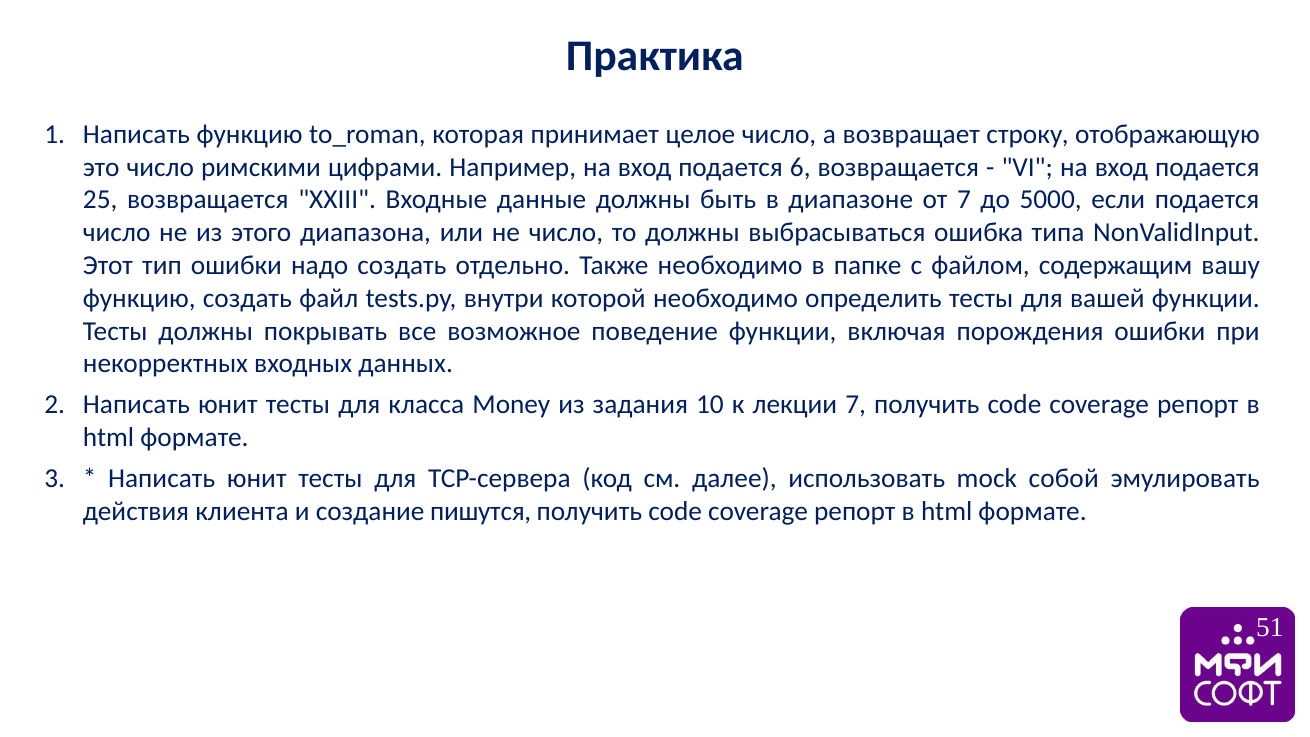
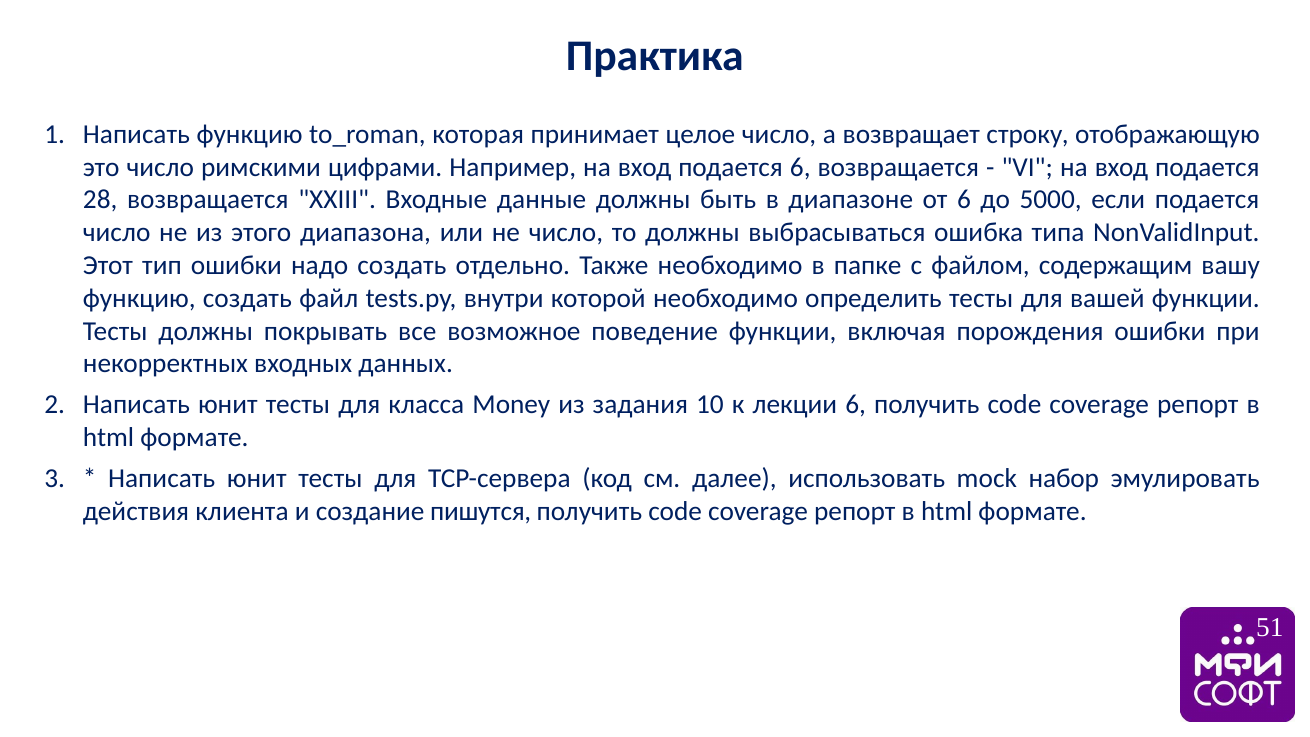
25: 25 -> 28 (100, 200)
от 7: 7 -> 6 (964, 200)
лекции 7: 7 -> 6 (856, 405)
собой: собой -> набор (1064, 478)
